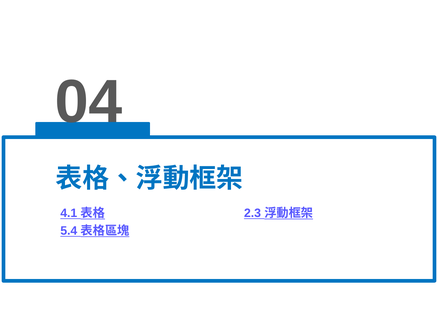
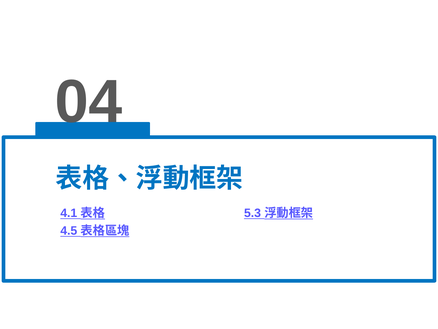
2.3: 2.3 -> 5.3 (252, 213)
5.4: 5.4 -> 4.5 (69, 230)
